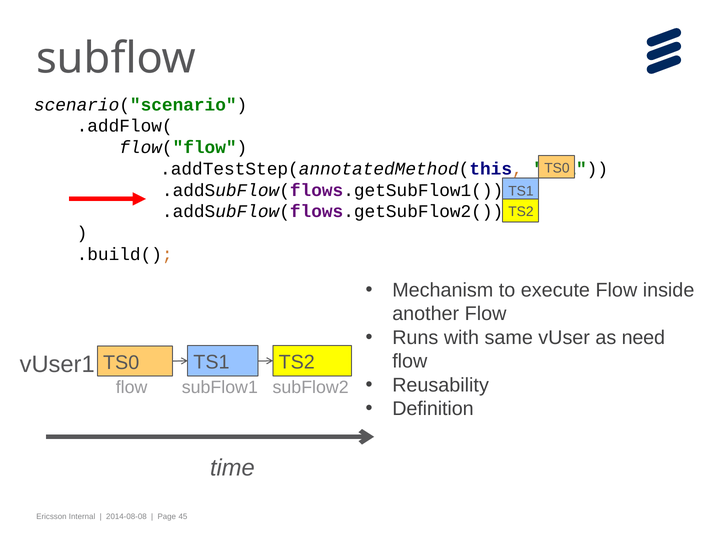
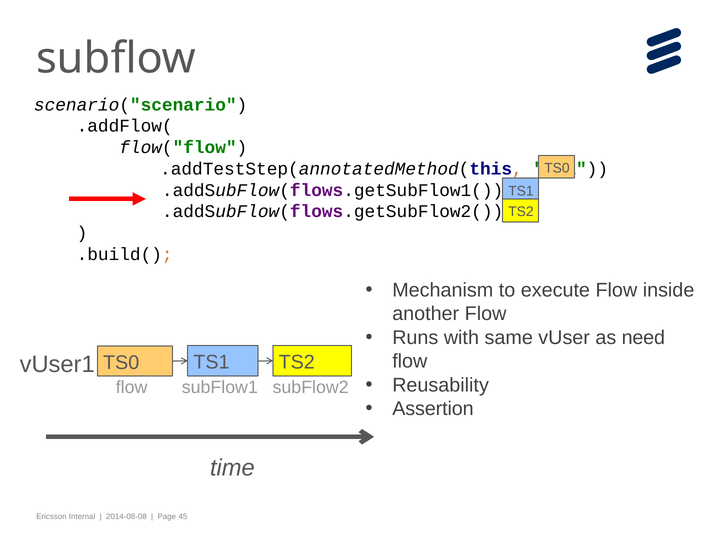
Definition: Definition -> Assertion (433, 408)
